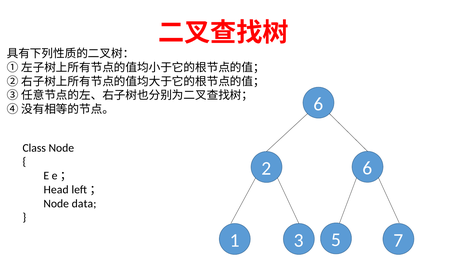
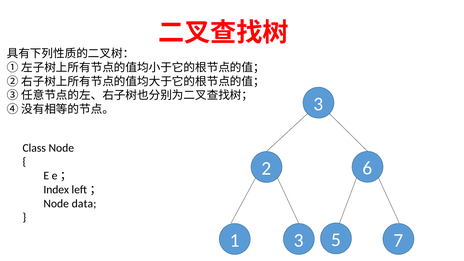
6: 6 -> 3 (318, 104)
Head: Head -> Index (56, 190)
